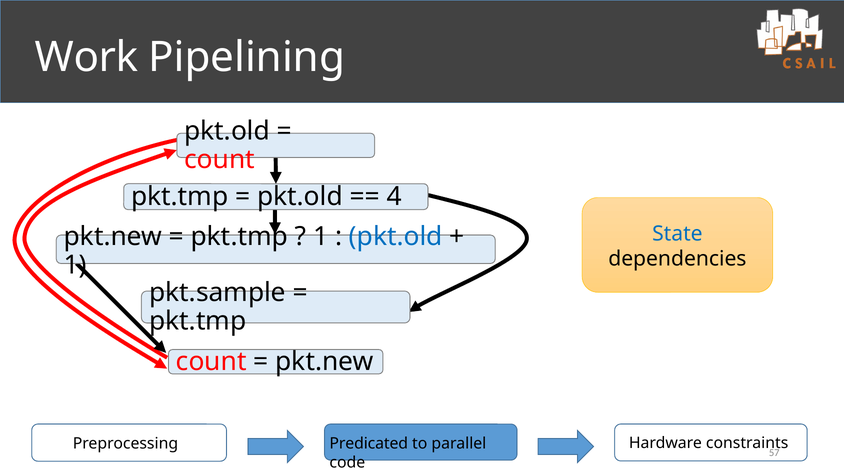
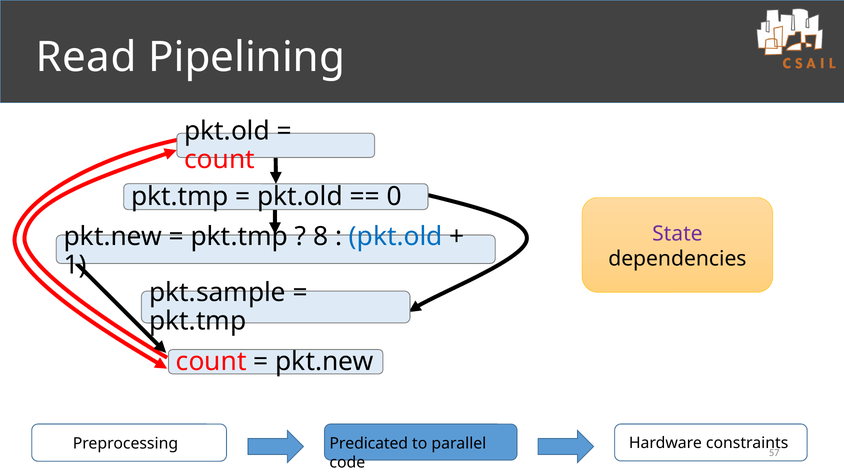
Work: Work -> Read (86, 57)
4: 4 -> 0 (394, 197)
State colour: blue -> purple (677, 234)
1: 1 -> 8 (321, 237)
